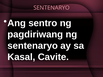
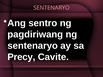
Kasal: Kasal -> Precy (21, 57)
